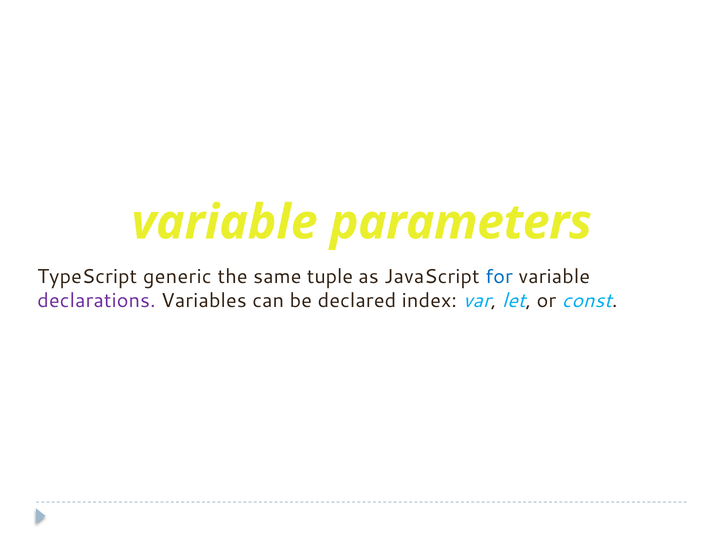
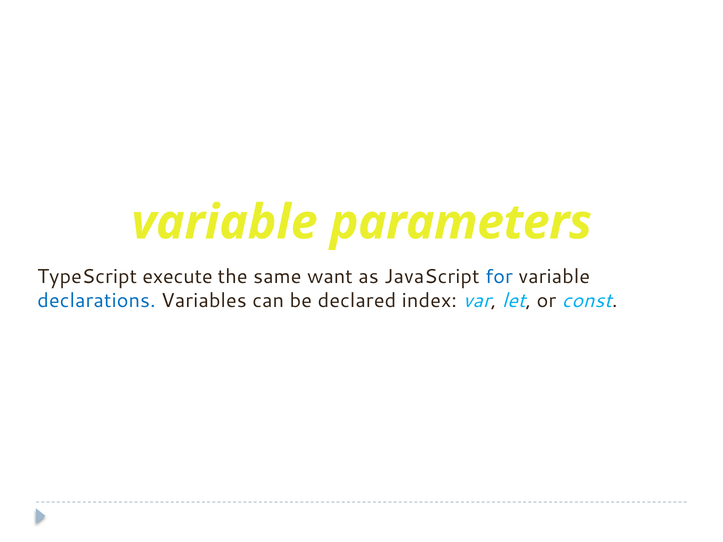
generic: generic -> execute (178, 277)
tuple: tuple -> want (330, 277)
declarations colour: purple -> blue (96, 301)
